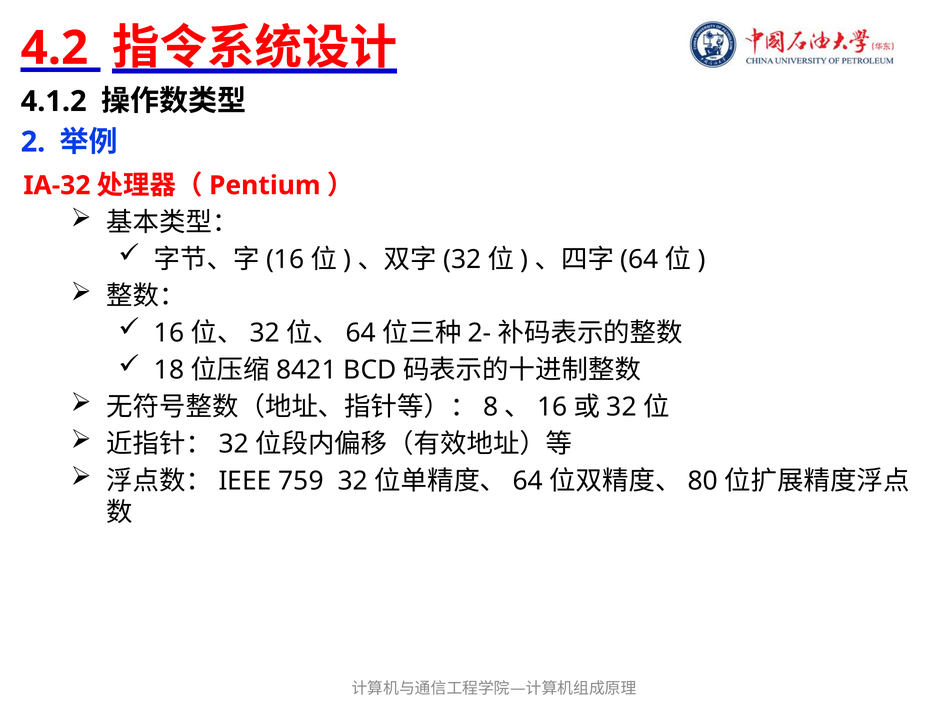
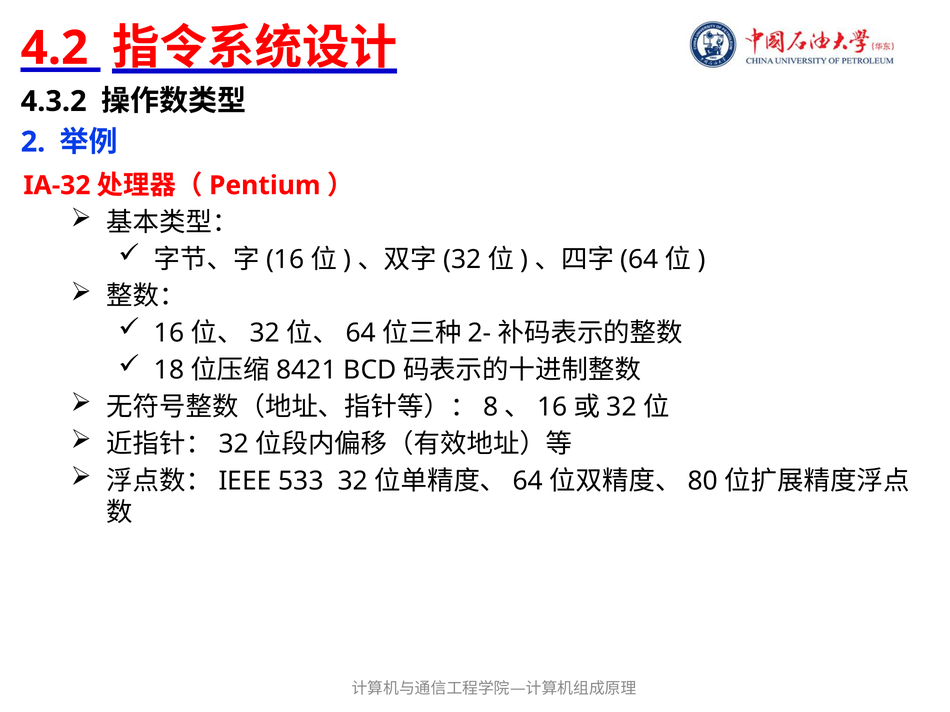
4.1.2: 4.1.2 -> 4.3.2 (54, 101)
759: 759 -> 533 (301, 481)
